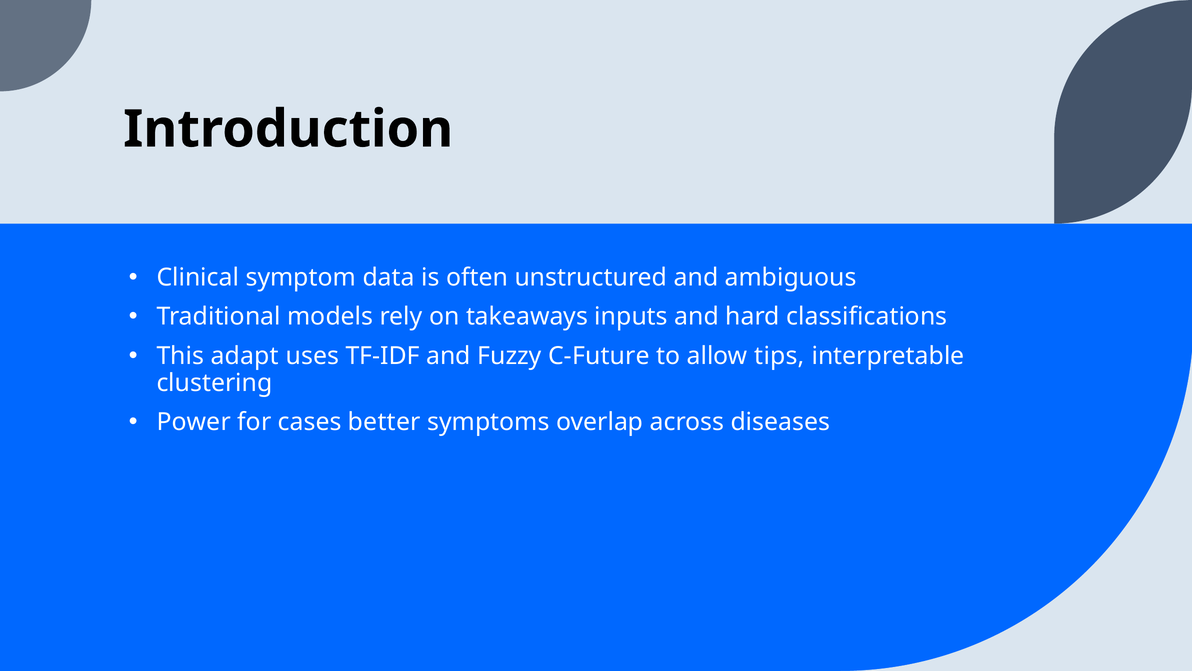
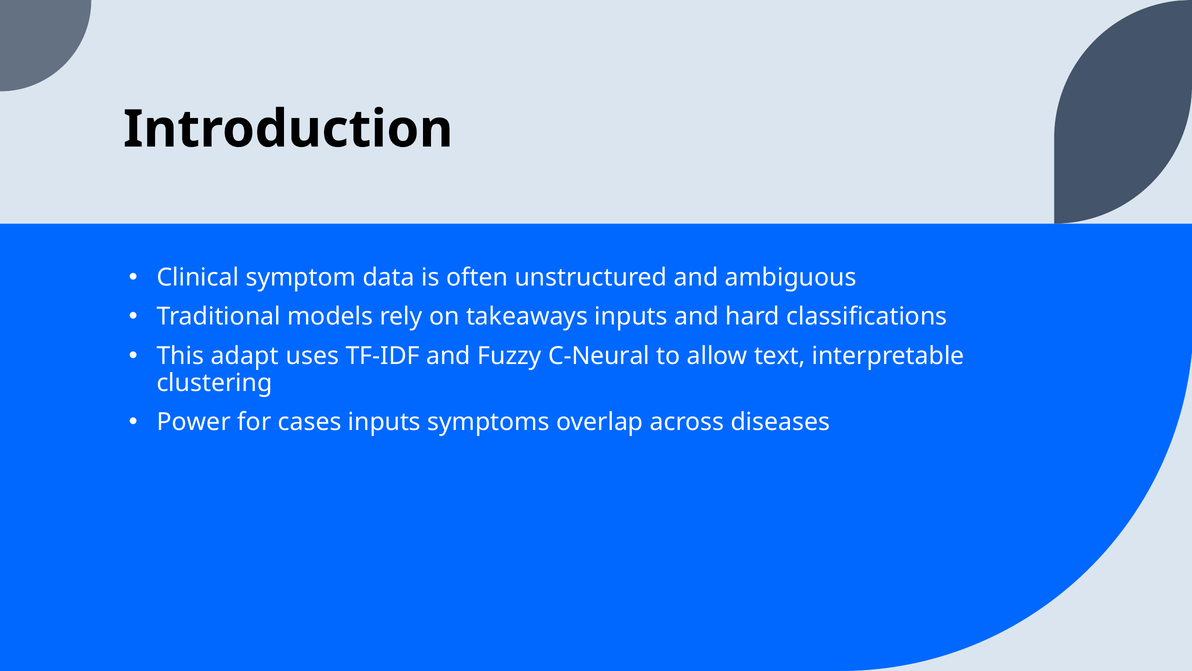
C-Future: C-Future -> C-Neural (599, 356)
tips: tips -> text (780, 356)
cases better: better -> inputs (384, 422)
